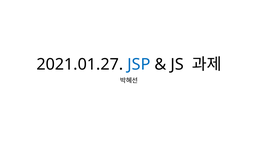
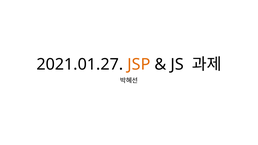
JSP colour: blue -> orange (139, 64)
